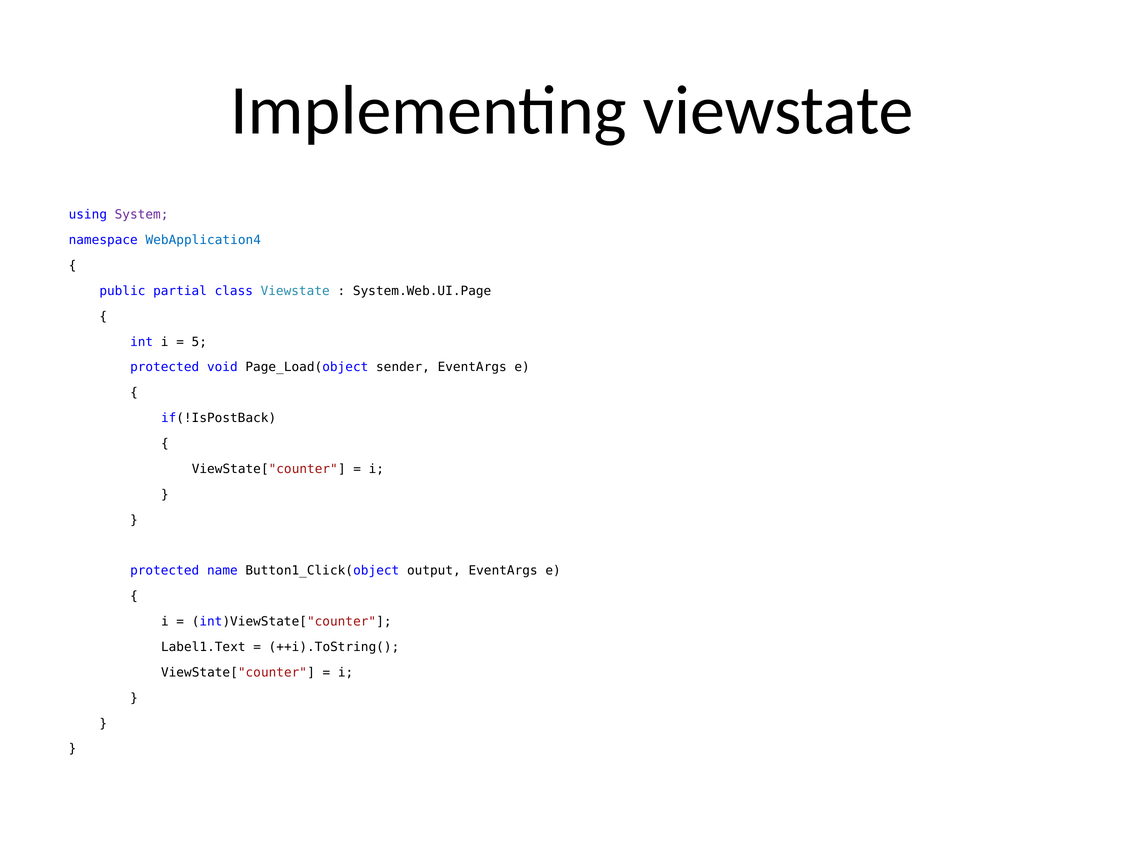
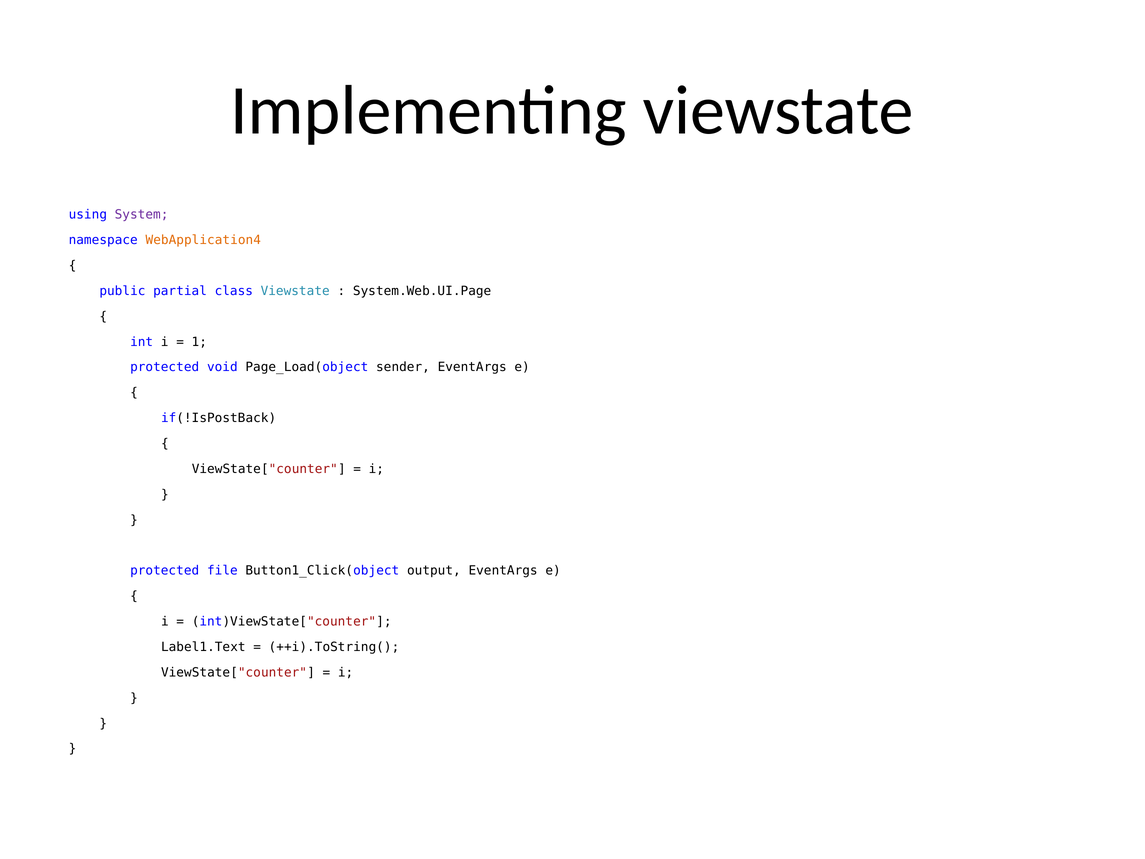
WebApplication4 colour: blue -> orange (203, 240)
5: 5 -> 1 (199, 342)
name: name -> file (222, 571)
